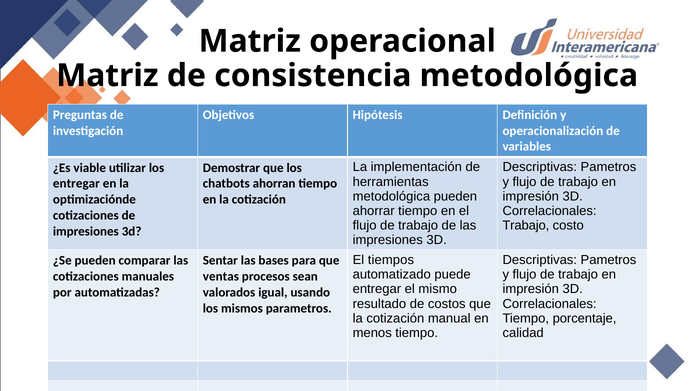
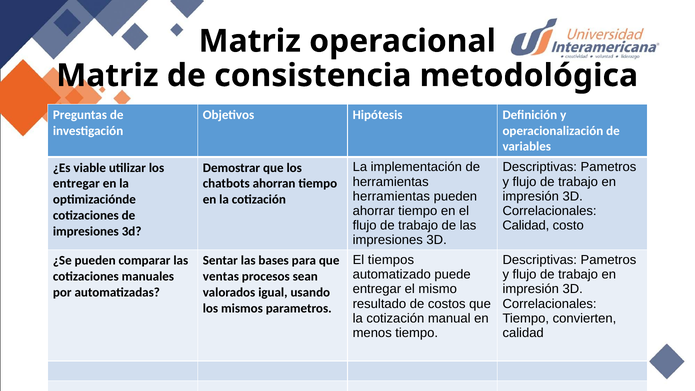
metodológica: metodológica -> herramientas (391, 196)
Trabajo: Trabajo -> Calidad (526, 225)
porcentaje: porcentaje -> convierten (584, 318)
